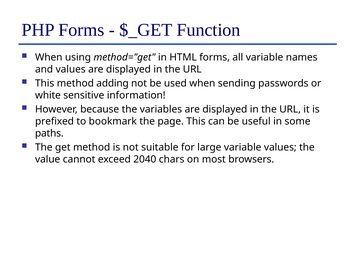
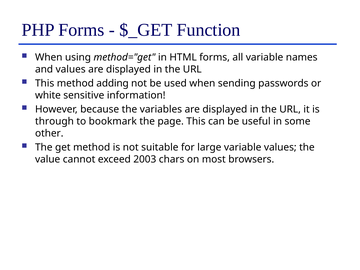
prefixed: prefixed -> through (54, 121)
paths: paths -> other (49, 133)
2040: 2040 -> 2003 (145, 159)
